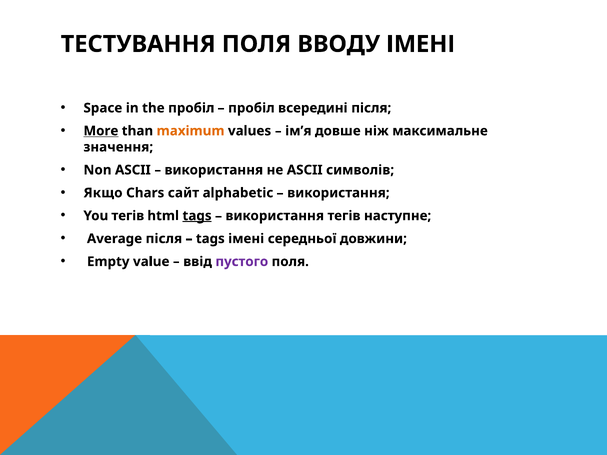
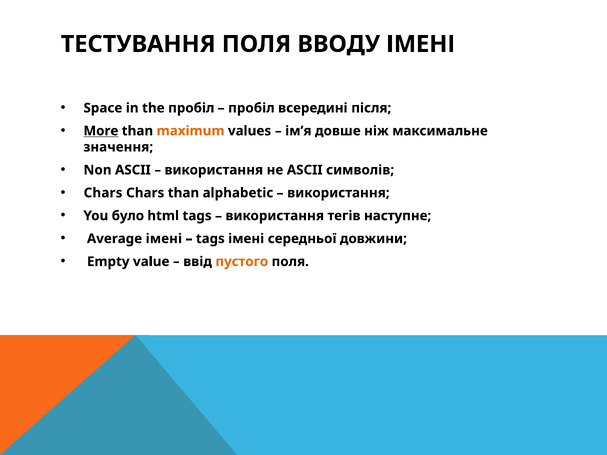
Якщо: Якщо -> Chars (103, 193)
Chars сайт: сайт -> than (183, 193)
You тегів: тегів -> було (128, 216)
tags underline: present -> none (197, 216)
Average після: після -> імені (164, 239)
пустого colour: purple -> orange (242, 262)
